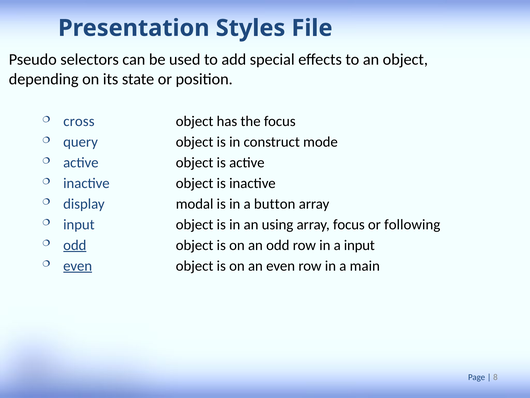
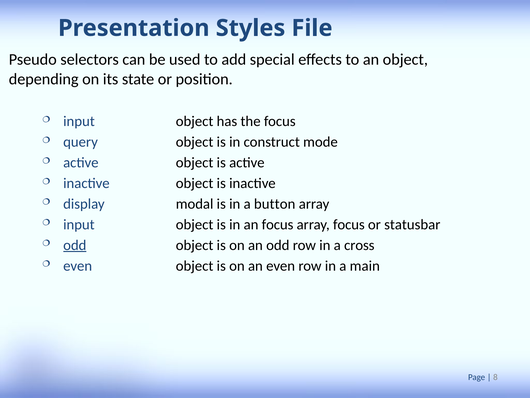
cross: cross -> input (79, 121)
an using: using -> focus (278, 224)
following: following -> statusbar (412, 224)
a input: input -> cross (359, 245)
even underline: present -> none (78, 266)
